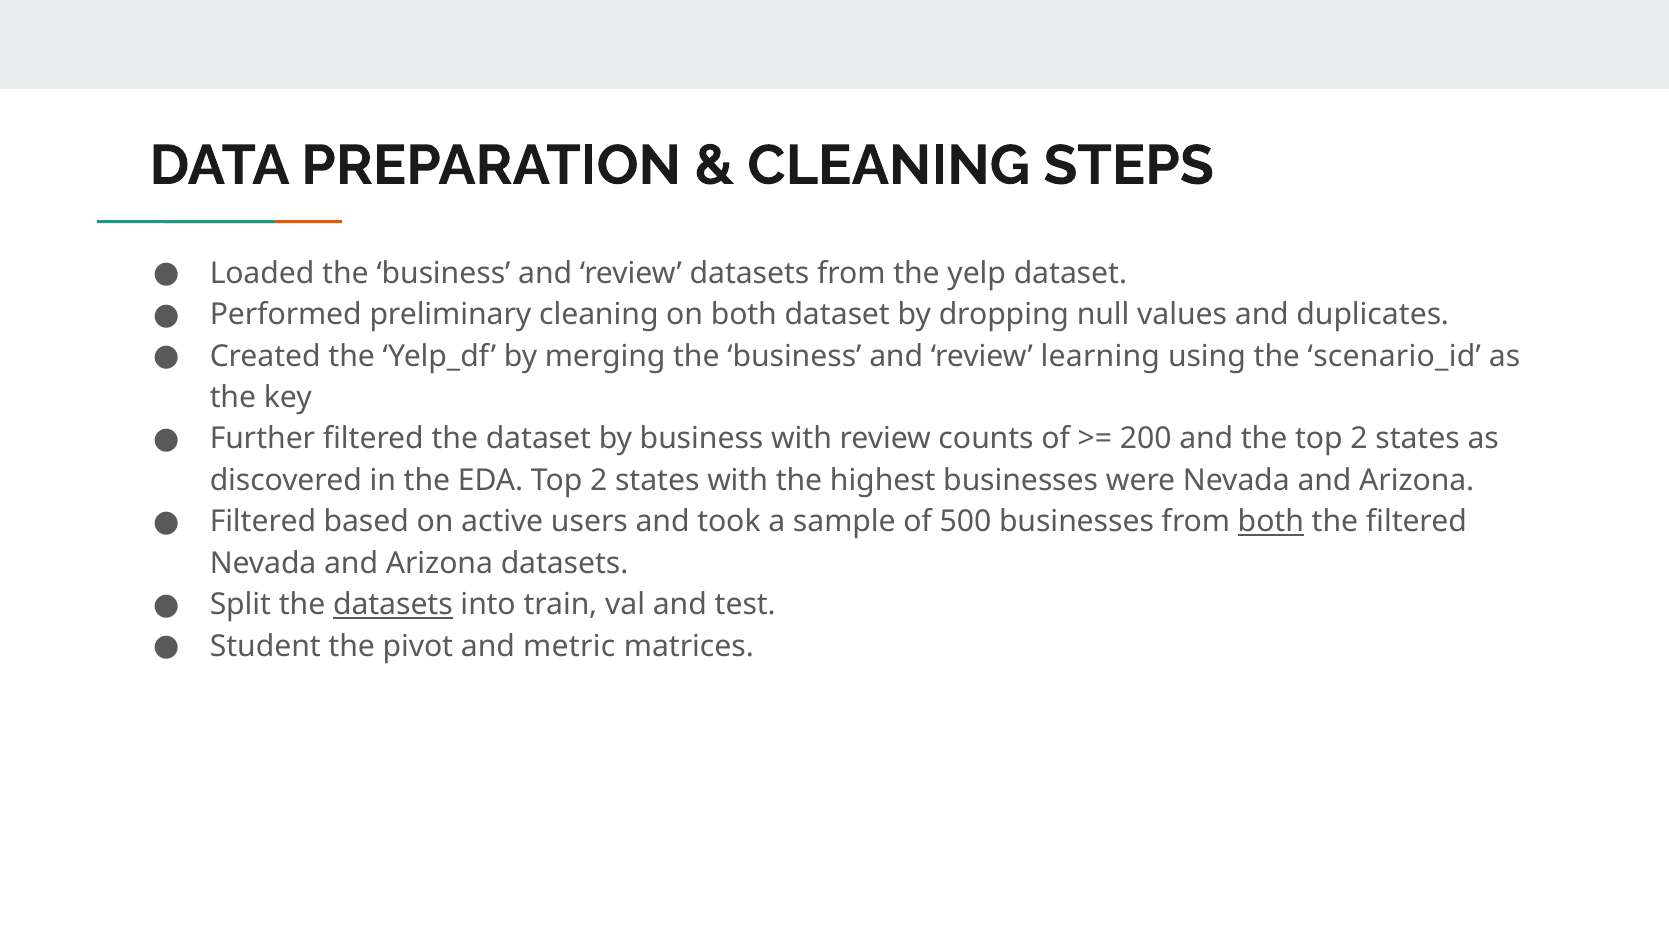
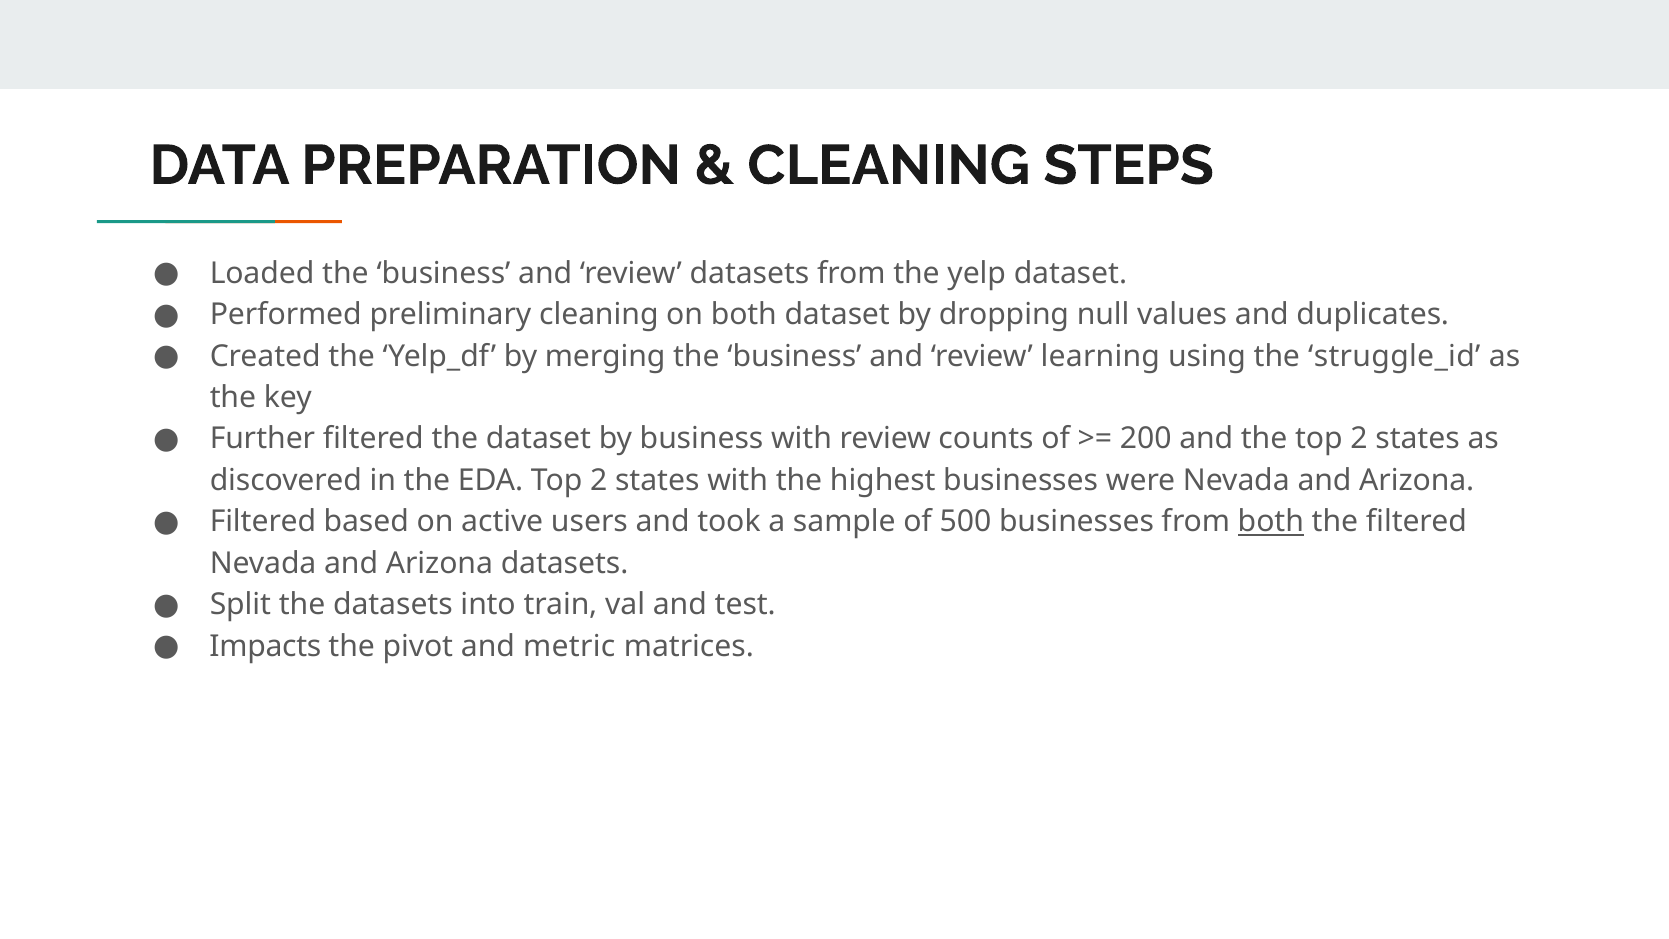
scenario_id: scenario_id -> struggle_id (1394, 356)
datasets underline: present -> none (393, 605)
Student: Student -> Impacts (265, 646)
